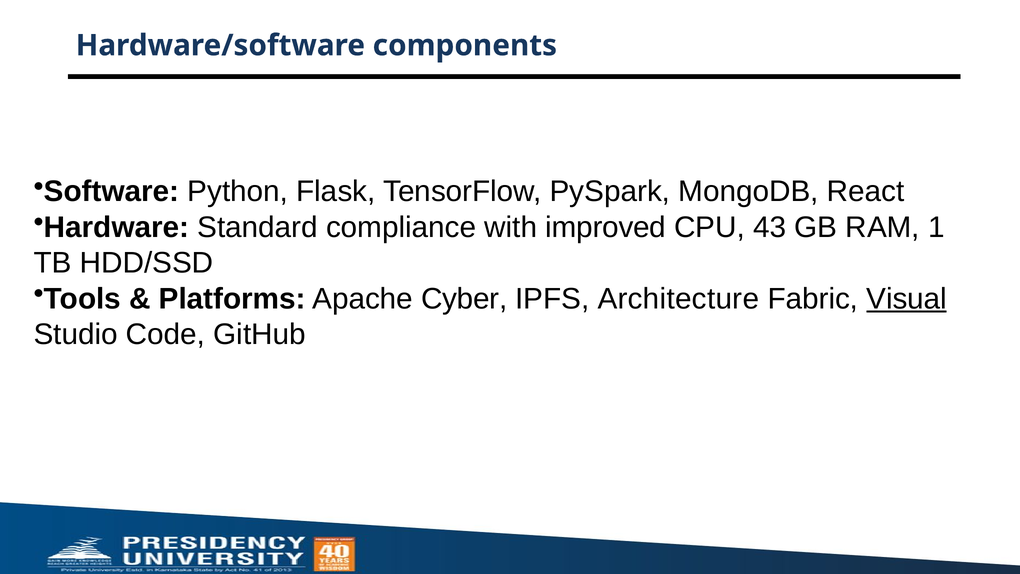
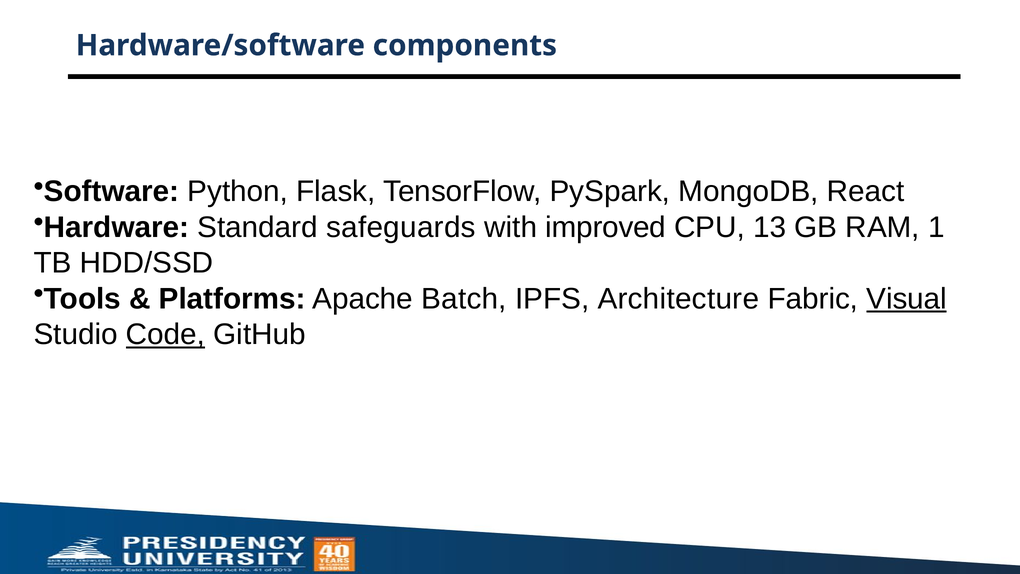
compliance: compliance -> safeguards (401, 227)
43: 43 -> 13 (770, 227)
Cyber: Cyber -> Batch (464, 299)
Code underline: none -> present (166, 334)
